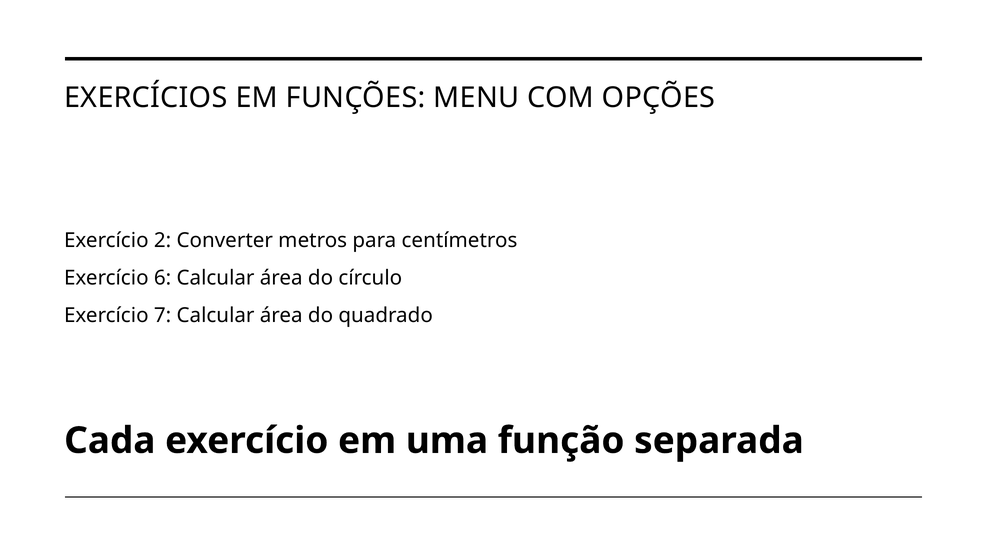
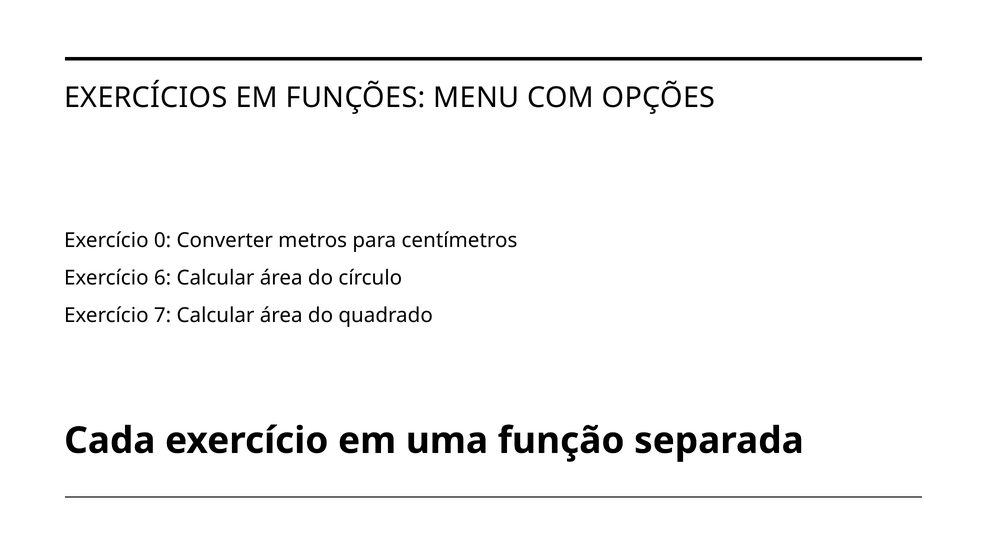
2: 2 -> 0 (163, 241)
